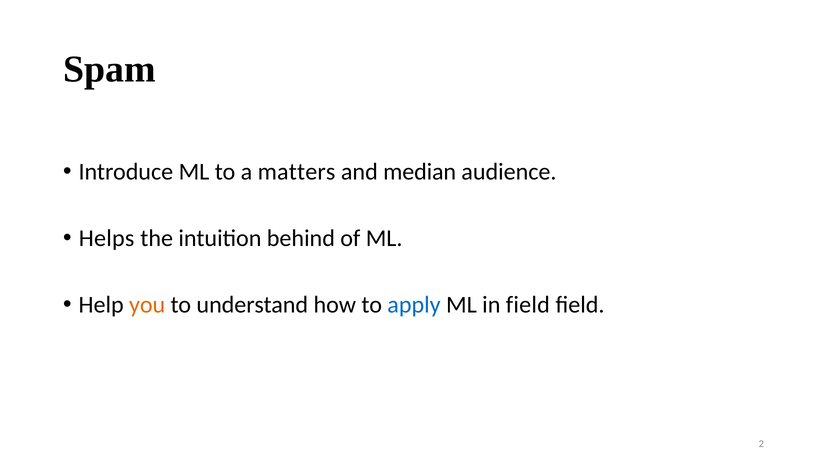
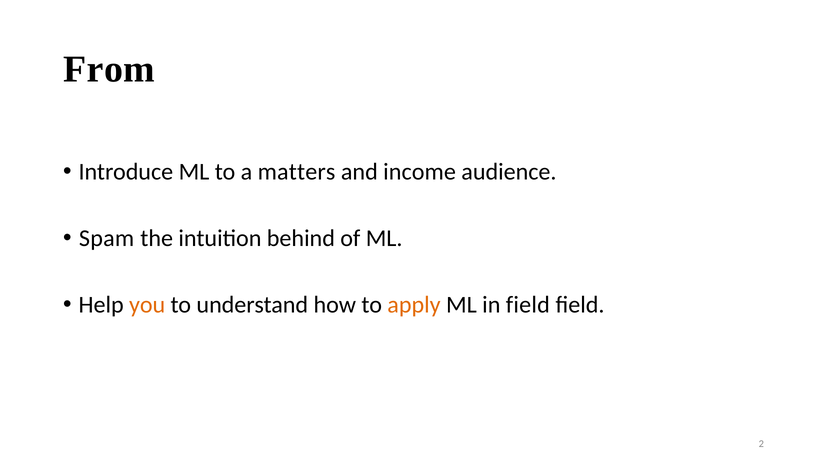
Spam: Spam -> From (109, 69)
median: median -> income (420, 172)
Helps: Helps -> Spam (107, 239)
apply colour: blue -> orange (414, 305)
